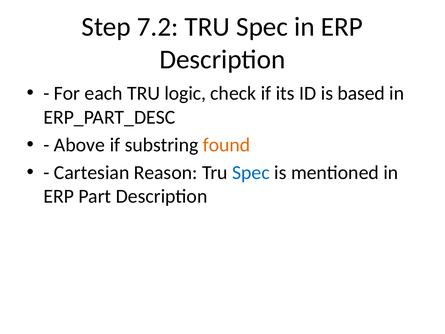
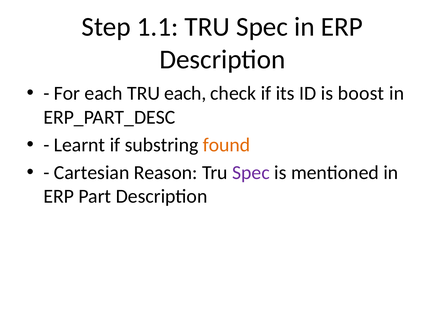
7.2: 7.2 -> 1.1 (158, 27)
TRU logic: logic -> each (185, 93)
based: based -> boost (361, 93)
Above: Above -> Learnt (80, 145)
Spec colour: blue -> purple (251, 172)
